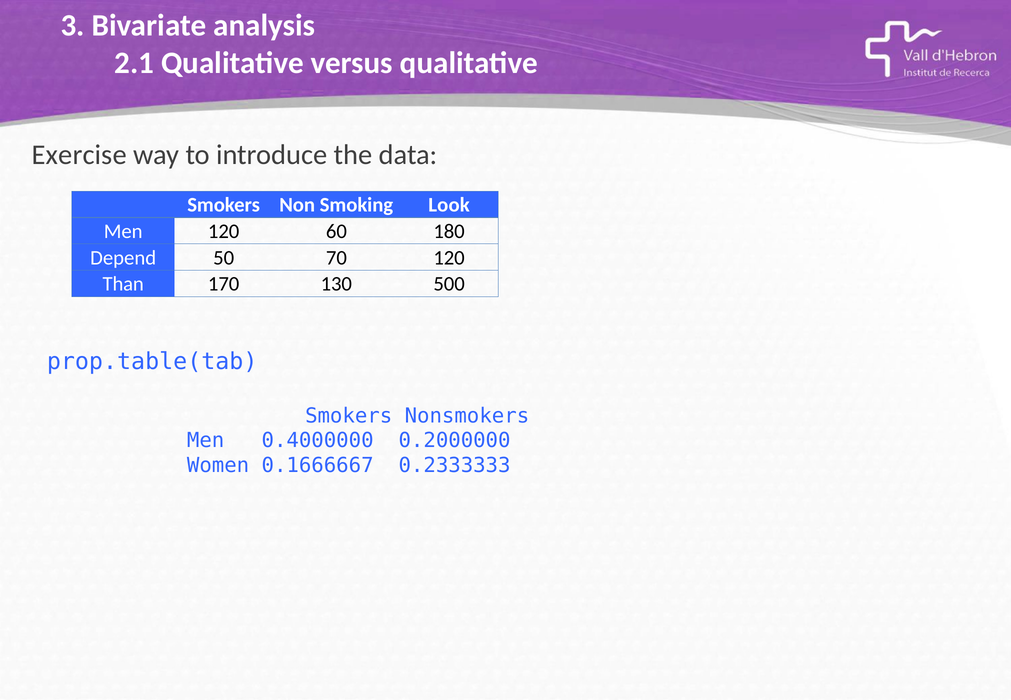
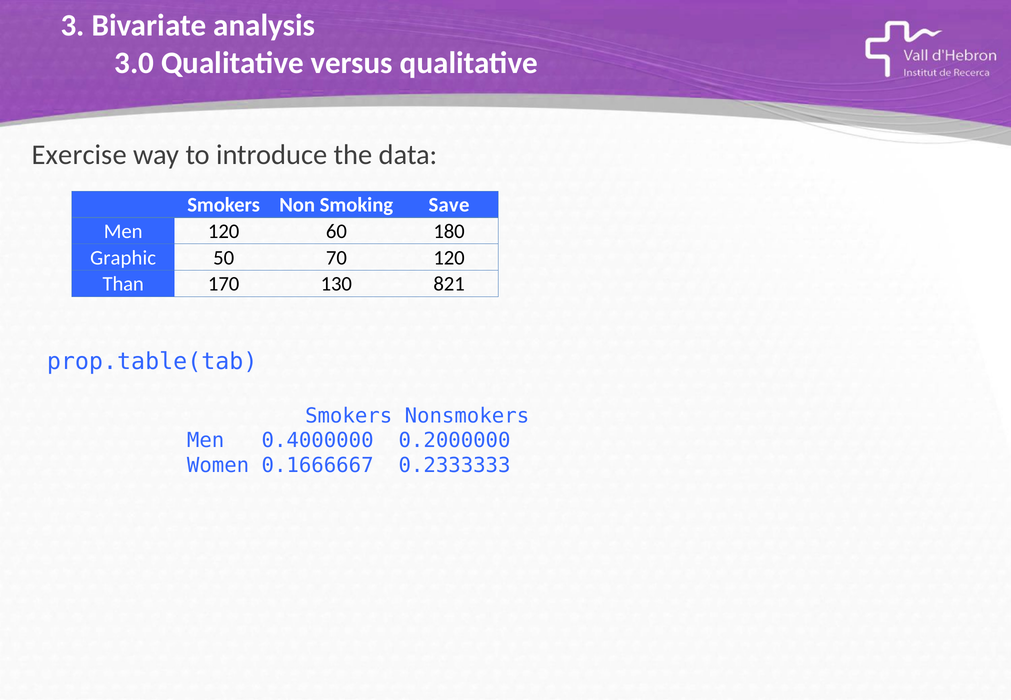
2.1: 2.1 -> 3.0 (134, 63)
Look: Look -> Save (449, 205)
Depend: Depend -> Graphic (123, 258)
500: 500 -> 821 (449, 284)
